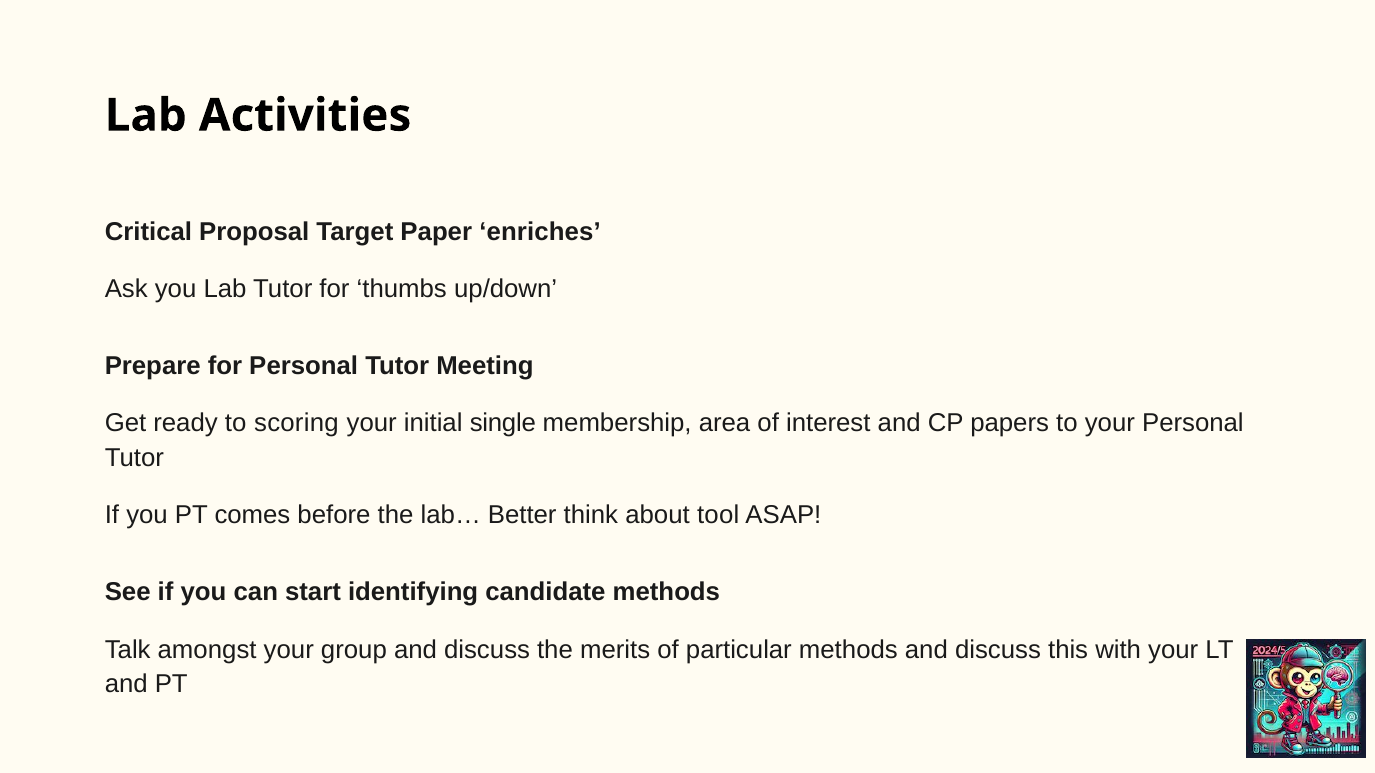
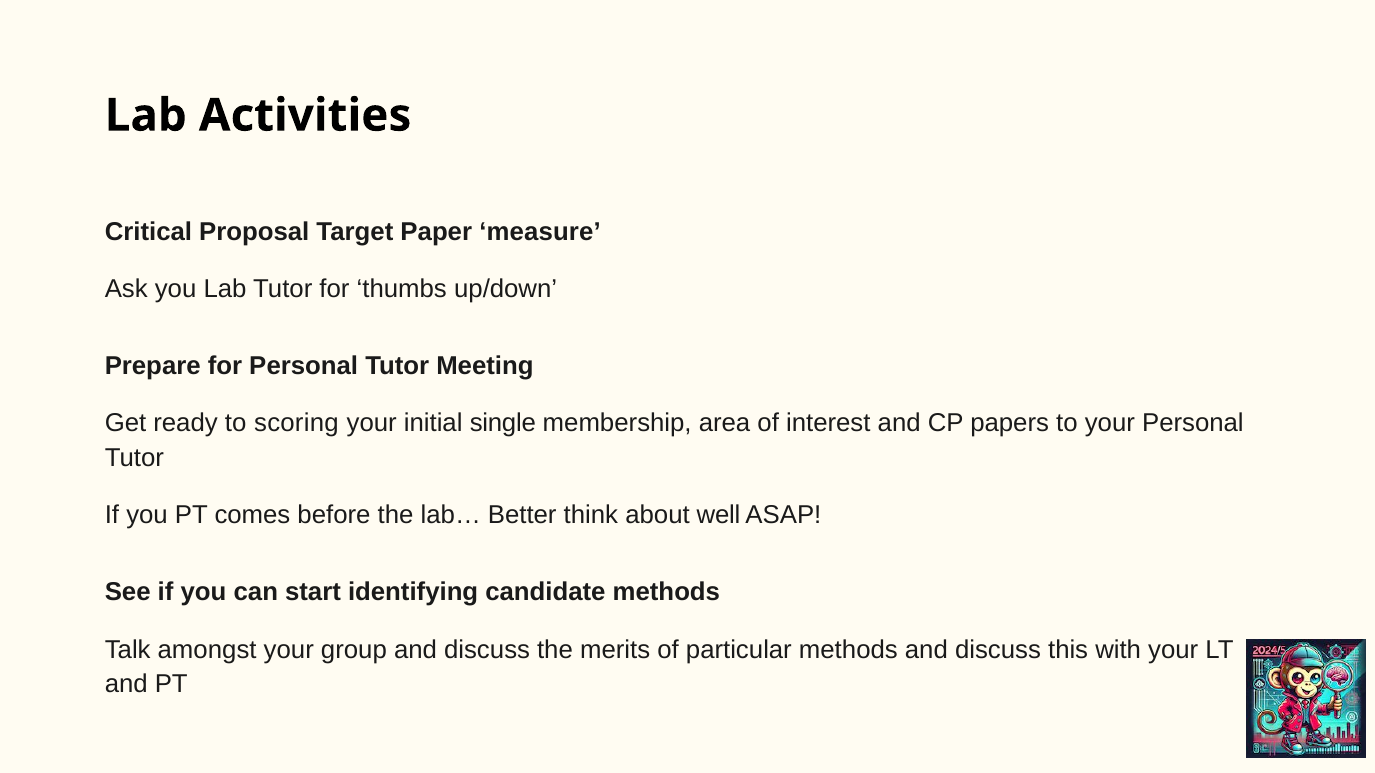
enriches: enriches -> measure (540, 232)
tool: tool -> well (718, 515)
